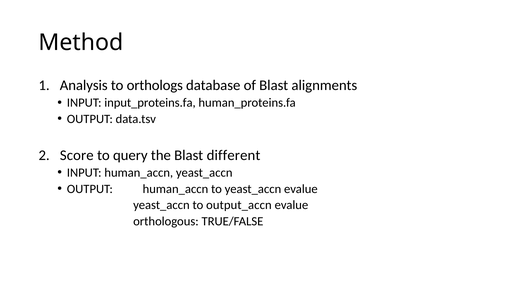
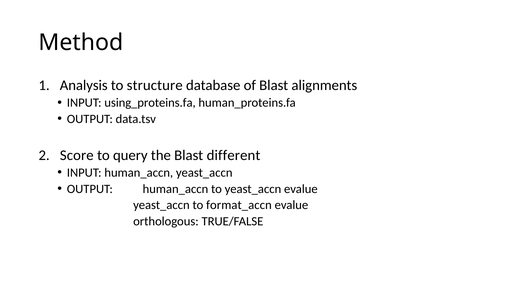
orthologs: orthologs -> structure (155, 85)
input_proteins.fa: input_proteins.fa -> using_proteins.fa (150, 103)
output_accn: output_accn -> format_accn (239, 205)
